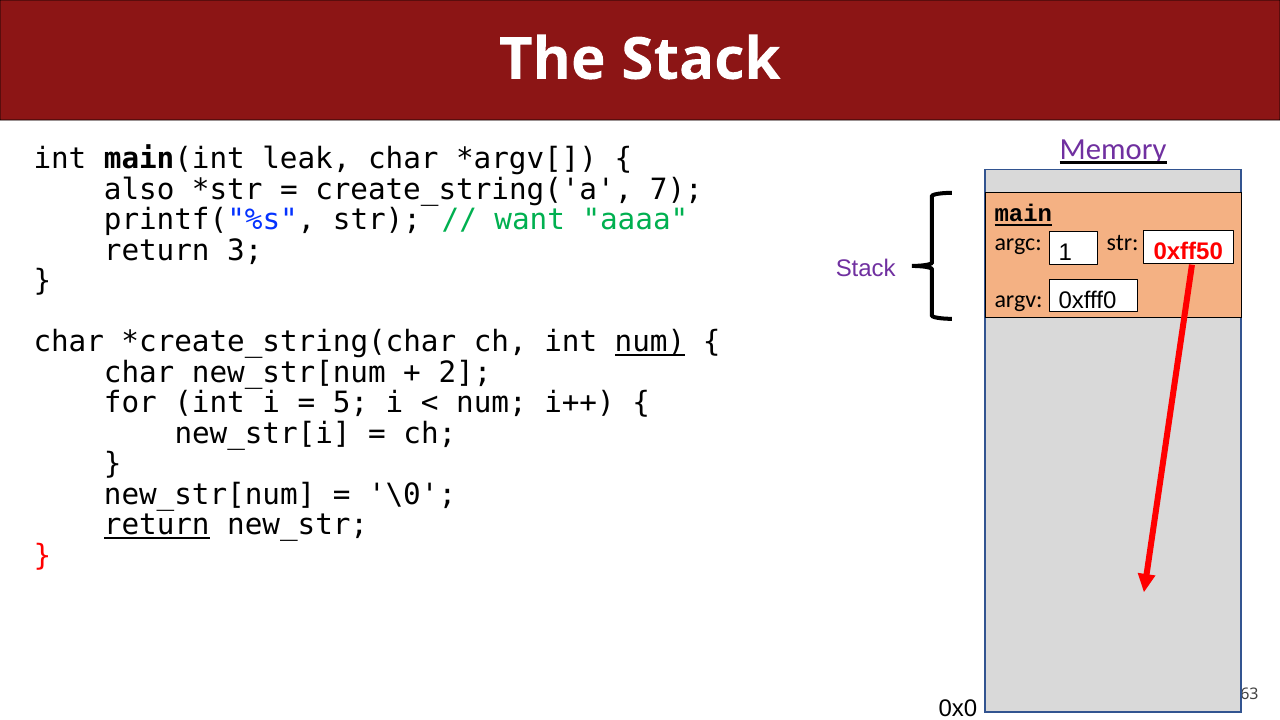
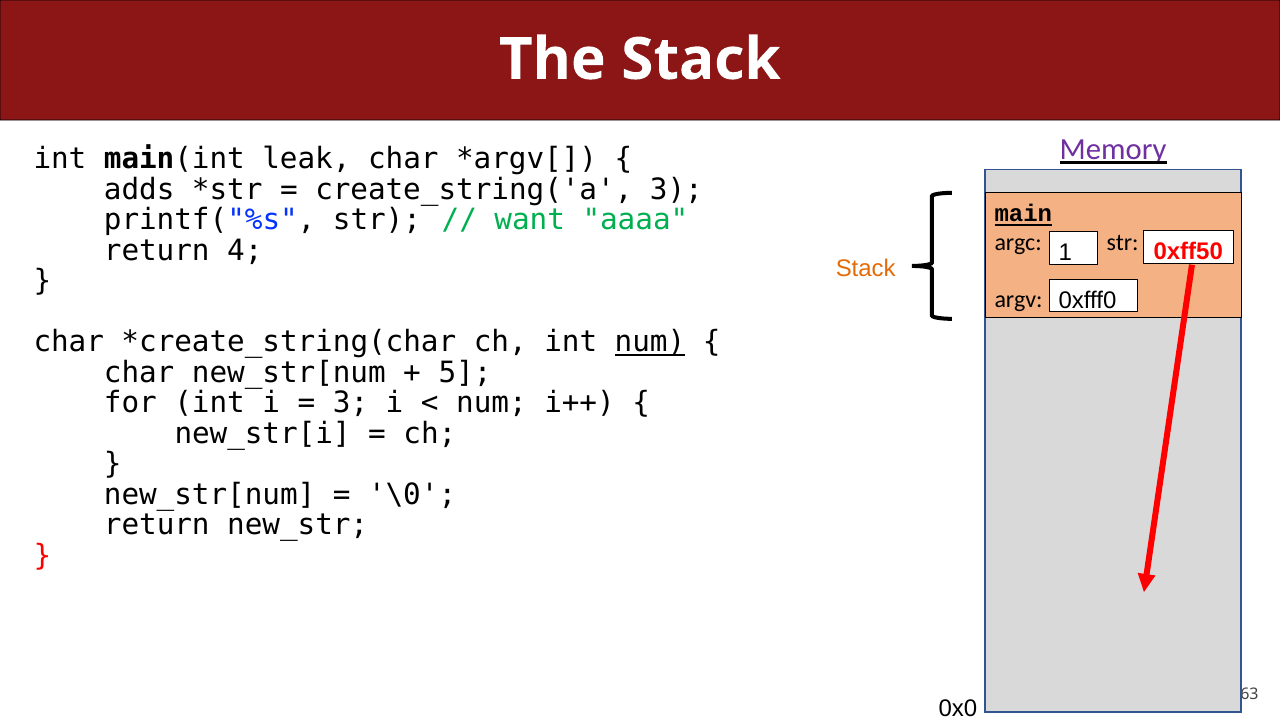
also: also -> adds (139, 190)
create_string('a 7: 7 -> 3 (676, 190)
3: 3 -> 4 (245, 251)
Stack colour: purple -> orange (866, 269)
2: 2 -> 5 (465, 373)
5: 5 -> 3 (351, 403)
return underline: present -> none (157, 525)
